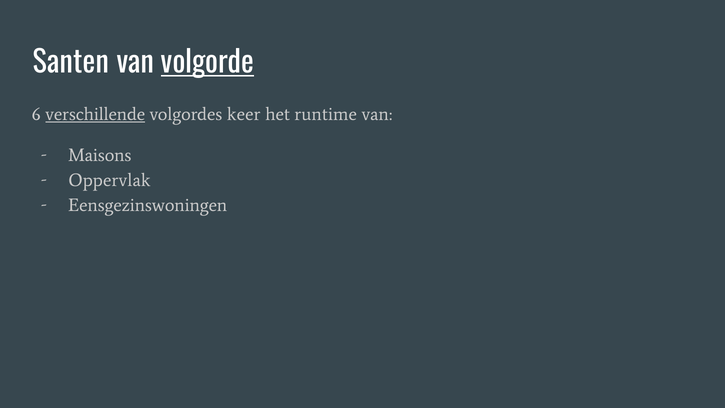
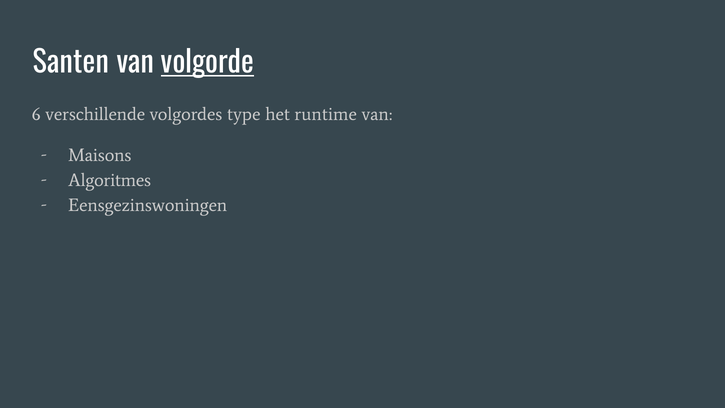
verschillende underline: present -> none (95, 114)
keer: keer -> type (244, 114)
Oppervlak: Oppervlak -> Algoritmes (110, 180)
